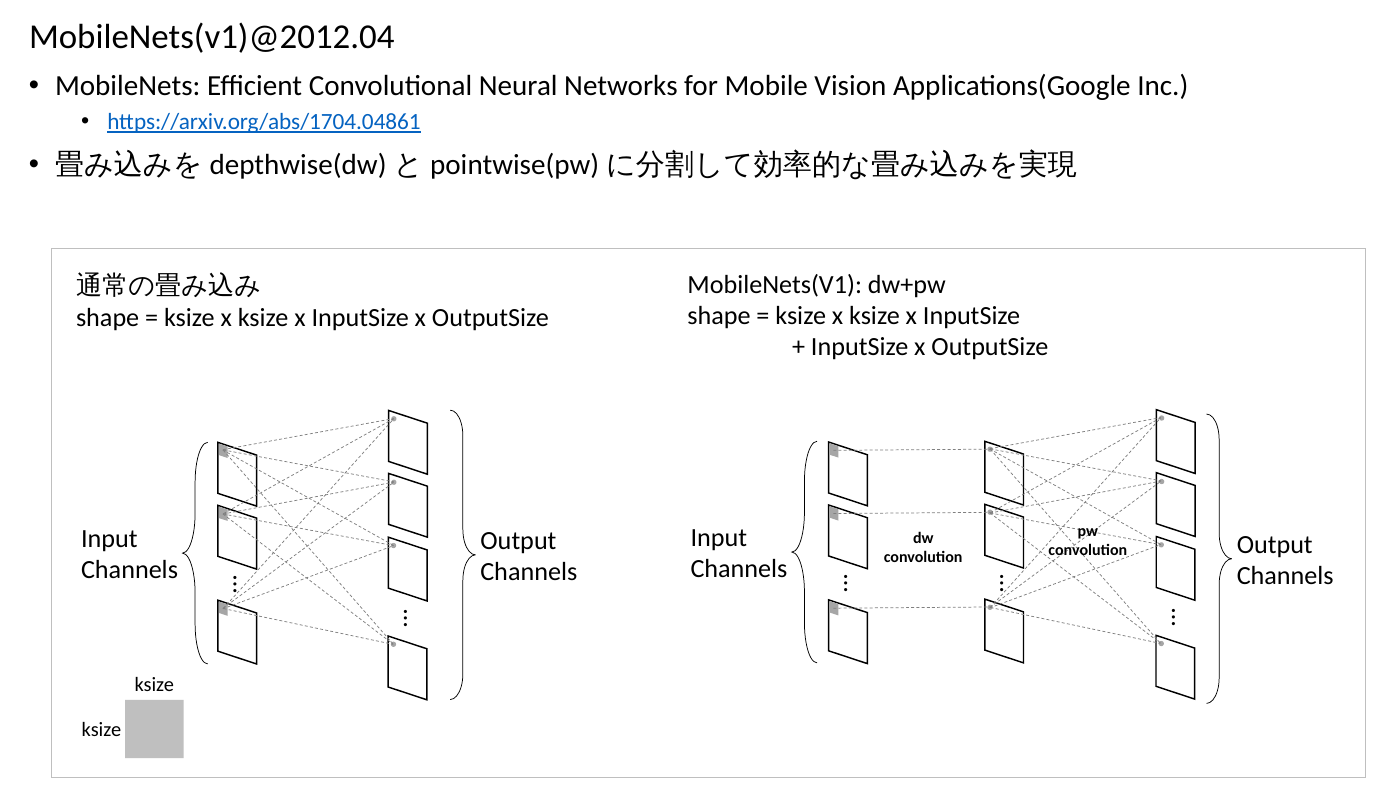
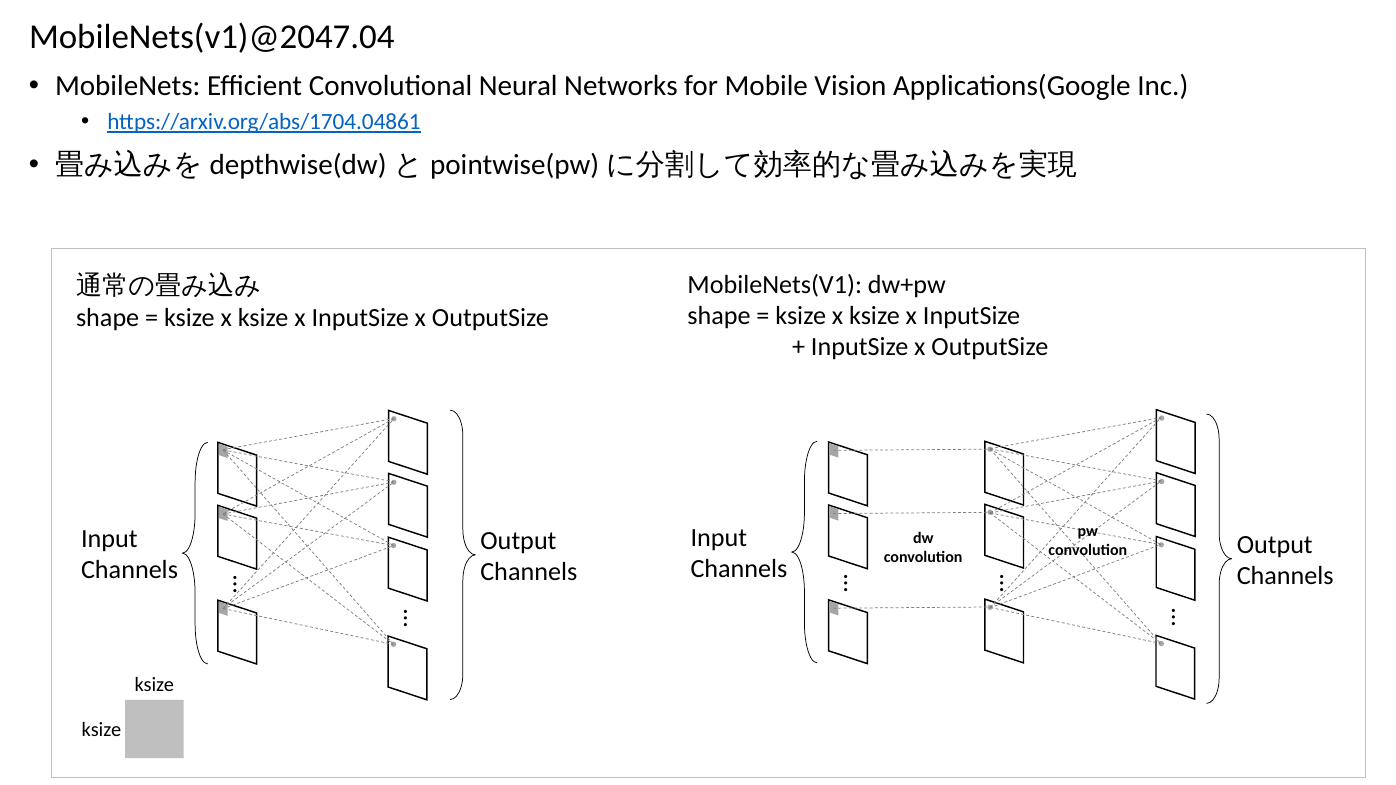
MobileNets(v1)@2012.04: MobileNets(v1)@2012.04 -> MobileNets(v1)@2047.04 (212, 37)
